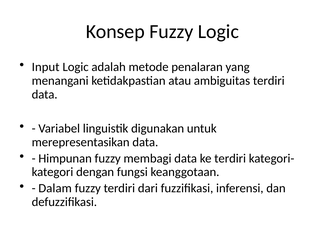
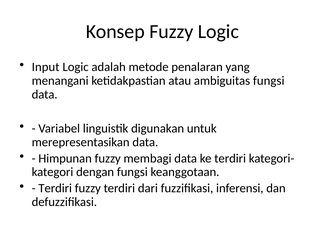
ambiguitas terdiri: terdiri -> fungsi (269, 81)
Dalam: Dalam -> Terdiri (55, 188)
